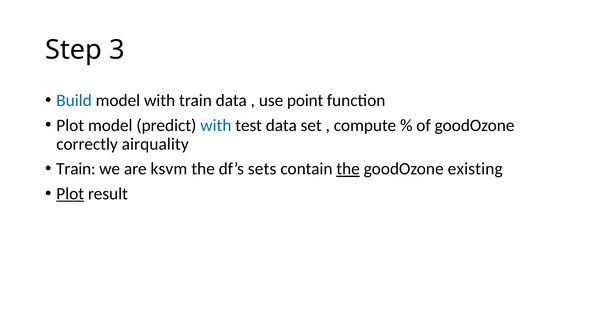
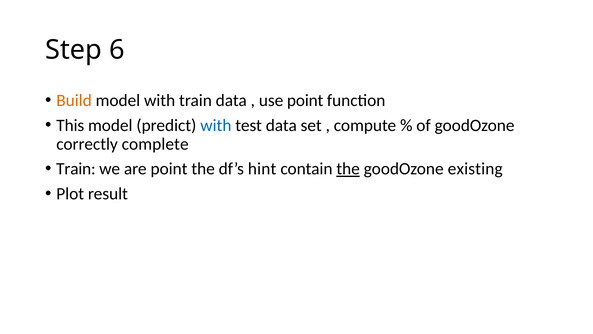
3: 3 -> 6 (117, 50)
Build colour: blue -> orange (74, 100)
Plot: Plot -> This (70, 125)
airquality: airquality -> complete (155, 144)
are ksvm: ksvm -> point (169, 169)
sets: sets -> hint (262, 169)
Plot underline: present -> none (70, 194)
